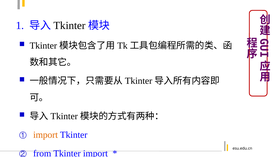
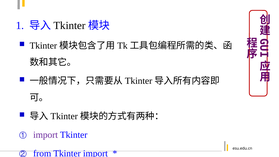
import colour: orange -> purple (46, 135)
